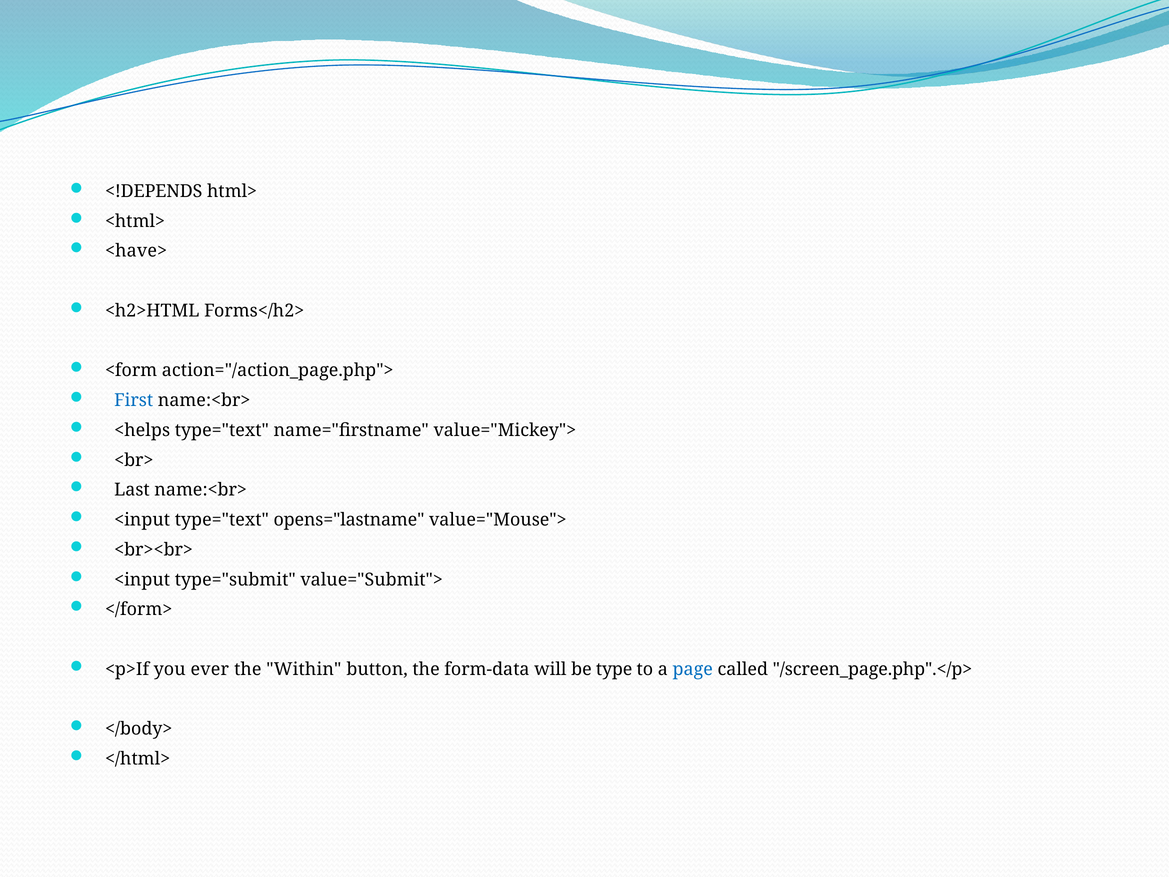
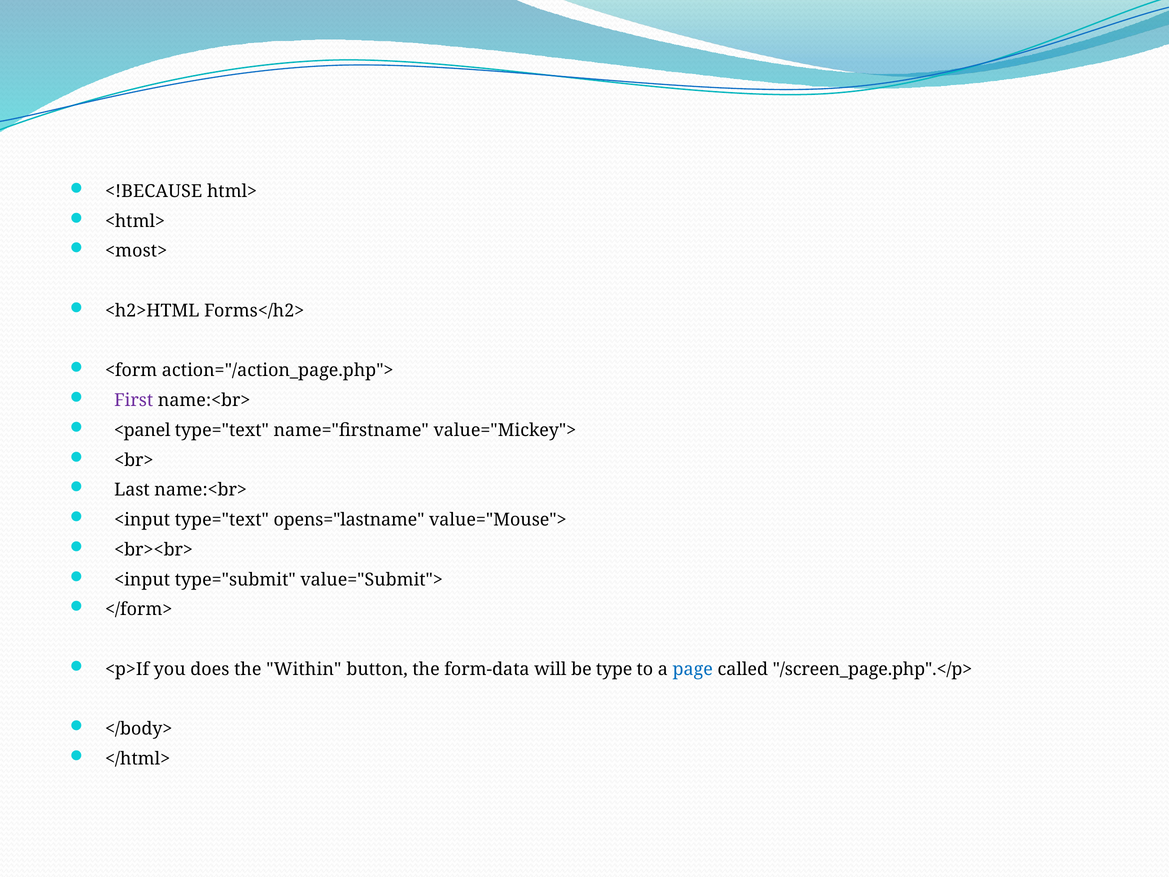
<!DEPENDS: <!DEPENDS -> <!BECAUSE (154, 191)
<have>: <have> -> <most> (136, 251)
First colour: blue -> purple (134, 400)
<helps: <helps -> <panel (142, 430)
ever: ever -> does (210, 669)
